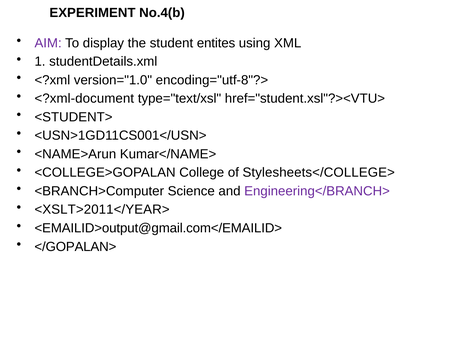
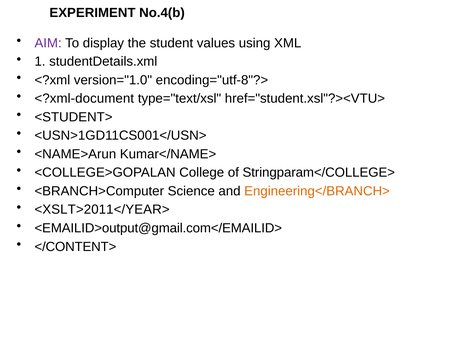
entites: entites -> values (216, 43)
Stylesheets</COLLEGE>: Stylesheets</COLLEGE> -> Stringparam</COLLEGE> (319, 173)
Engineering</BRANCH> colour: purple -> orange (317, 191)
</GOPALAN>: </GOPALAN> -> </CONTENT> (75, 247)
